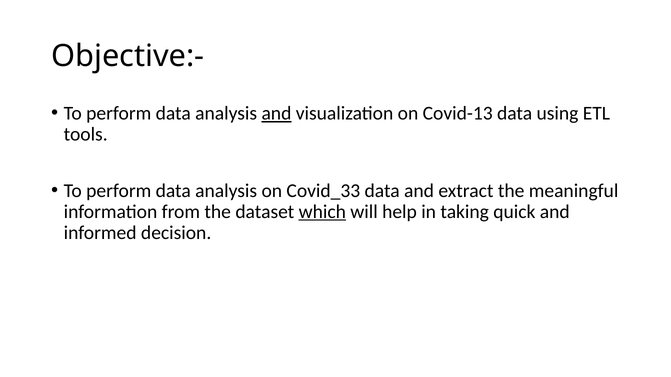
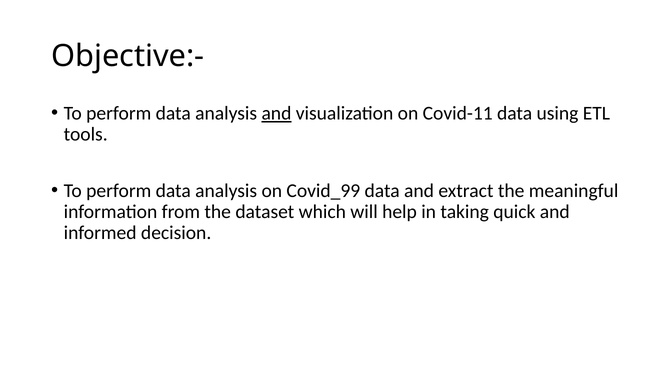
Covid-13: Covid-13 -> Covid-11 (458, 113)
Covid_33: Covid_33 -> Covid_99 (323, 191)
which underline: present -> none (322, 212)
